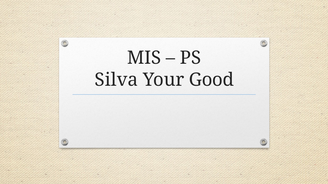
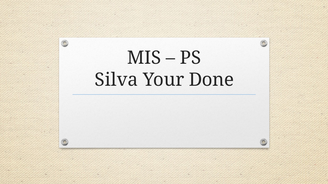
Good: Good -> Done (211, 80)
